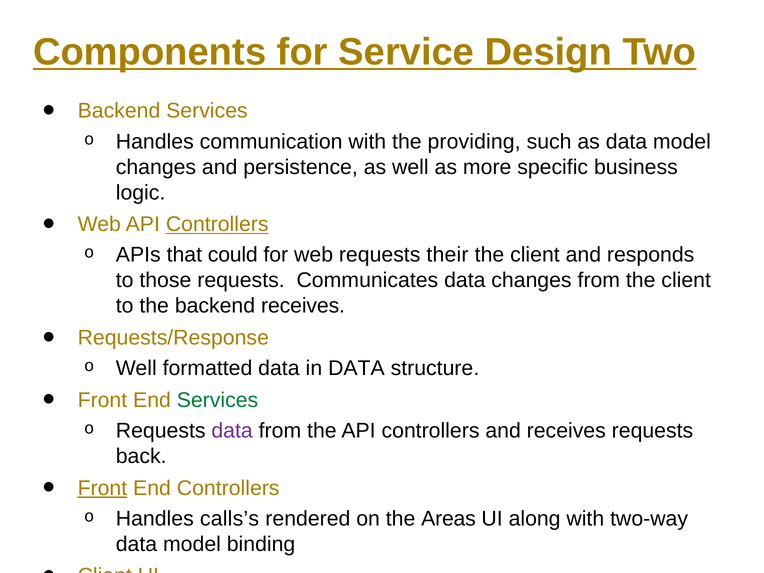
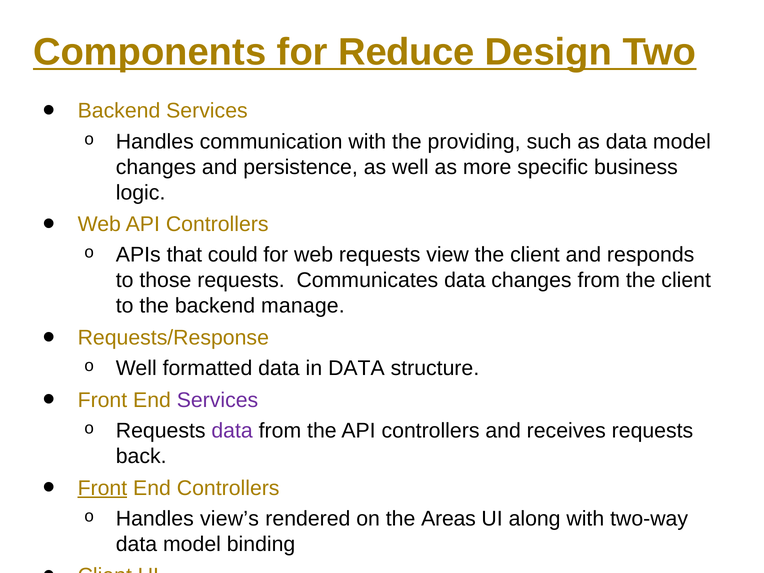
Service: Service -> Reduce (406, 52)
Controllers underline: present -> none (217, 224)
their: their -> view (448, 255)
backend receives: receives -> manage (303, 306)
Services colour: green -> purple (217, 400)
calls’s: calls’s -> view’s (229, 519)
